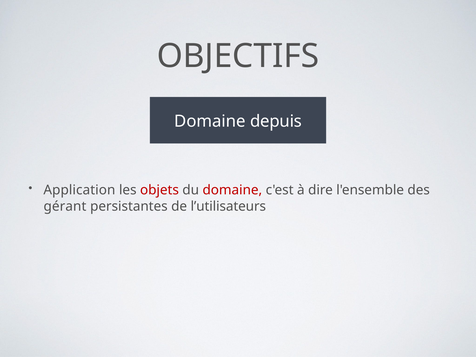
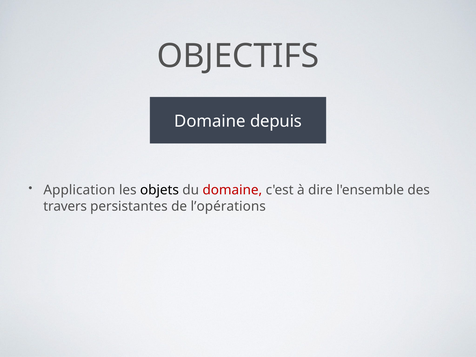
objets colour: red -> black (159, 190)
gérant: gérant -> travers (65, 206)
l’utilisateurs: l’utilisateurs -> l’opérations (228, 206)
